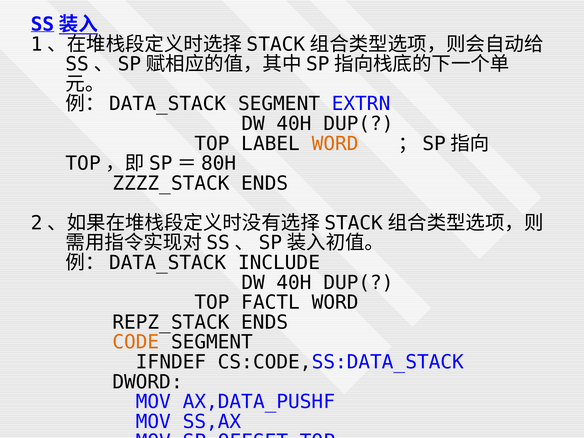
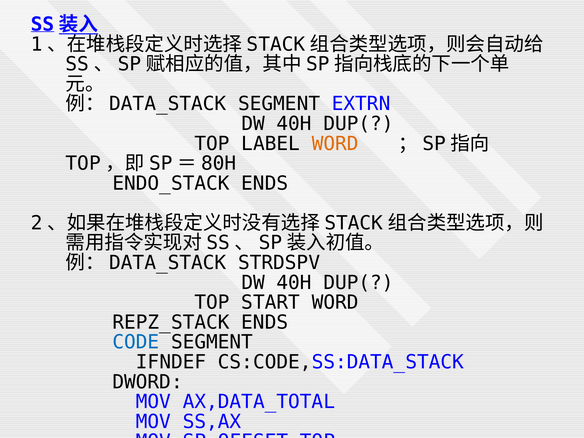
ZZZZ_STACK: ZZZZ_STACK -> ENDO_STACK (171, 183)
INCLUDE: INCLUDE -> STRDSPV (279, 263)
FACTL: FACTL -> START (271, 302)
CODE colour: orange -> blue (136, 342)
AX,DATA_PUSHF: AX,DATA_PUSHF -> AX,DATA_TOTAL (259, 402)
